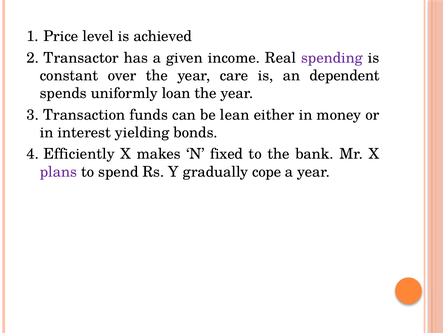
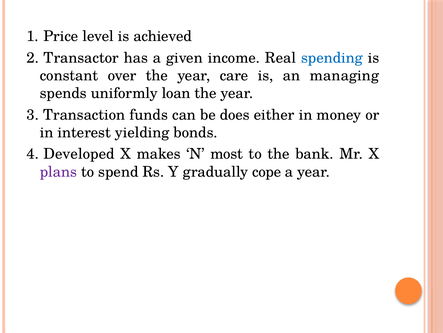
spending colour: purple -> blue (332, 58)
dependent: dependent -> managing (344, 75)
lean: lean -> does (235, 115)
Efficiently: Efficiently -> Developed (79, 154)
fixed: fixed -> most (227, 154)
